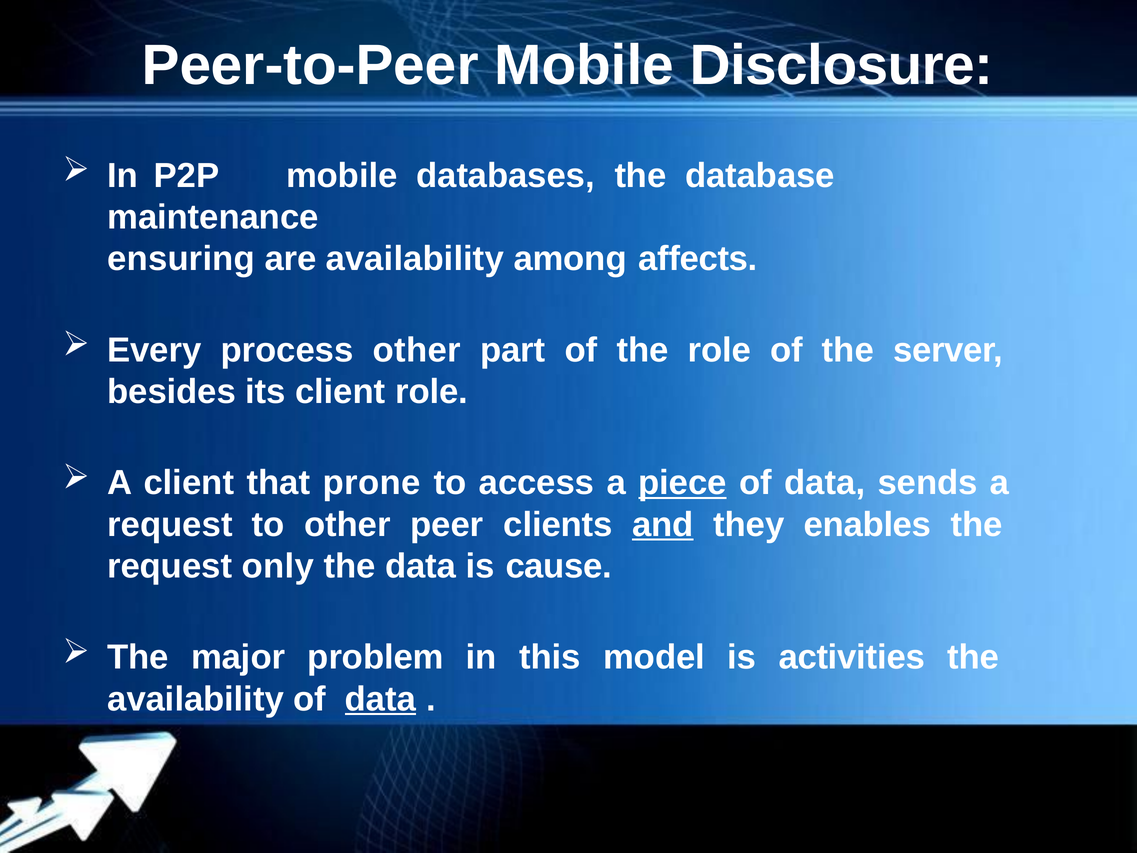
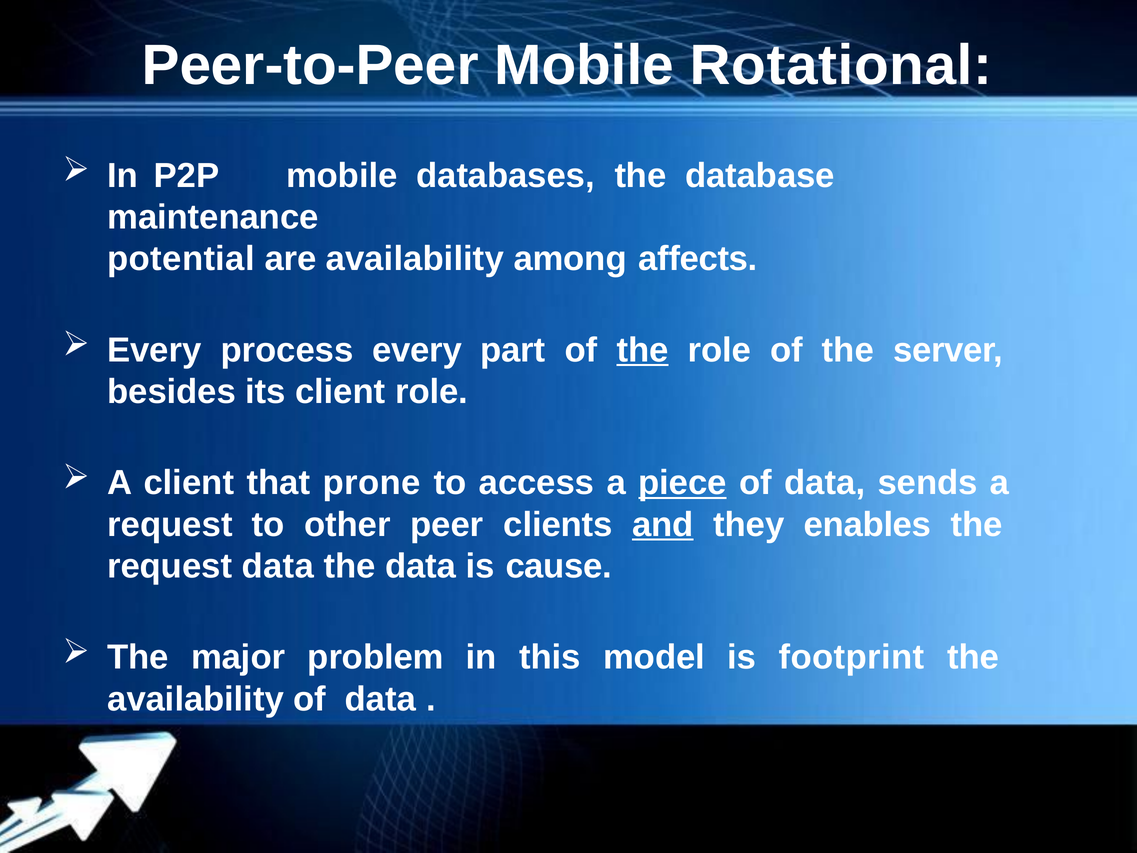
Disclosure: Disclosure -> Rotational (841, 66)
ensuring: ensuring -> potential (181, 259)
process other: other -> every (417, 350)
the underline: none -> present (643, 350)
request only: only -> data (278, 566)
activities: activities -> footprint (851, 657)
data underline: present -> none (380, 699)
